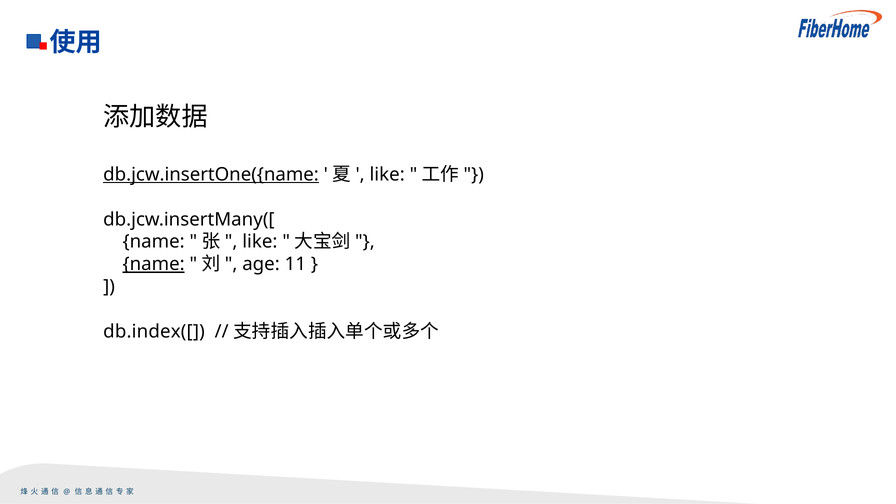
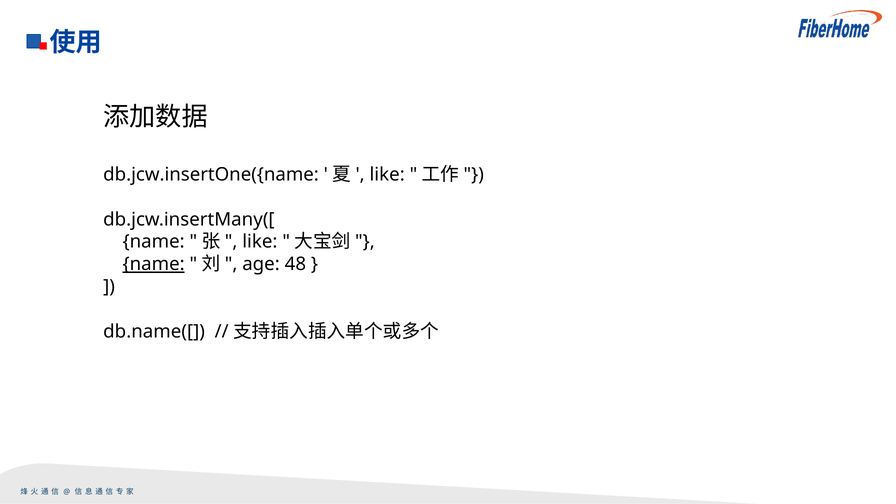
db.jcw.insertOne({name underline: present -> none (211, 175)
11: 11 -> 48 (295, 264)
db.index([: db.index([ -> db.name([ (154, 331)
